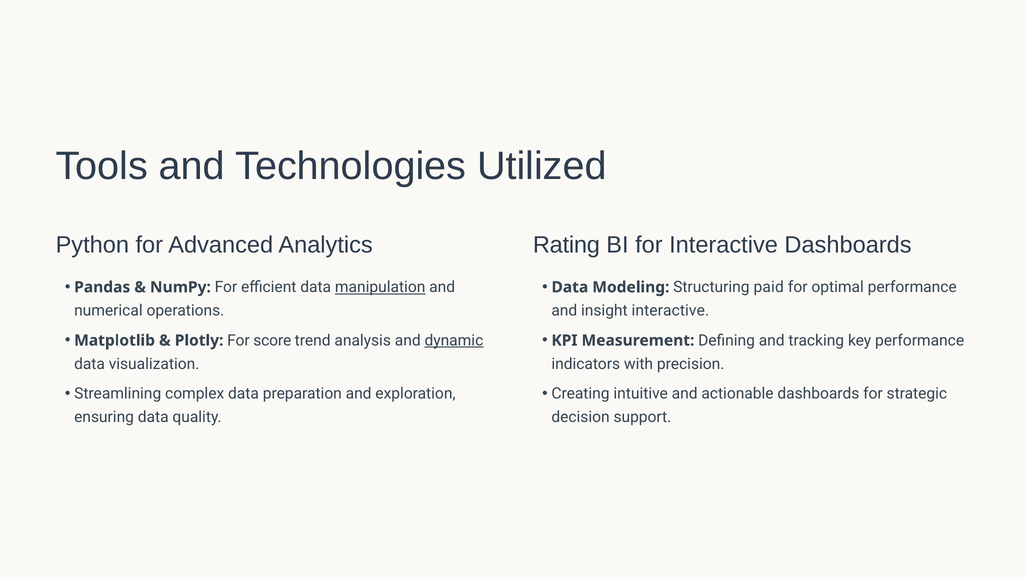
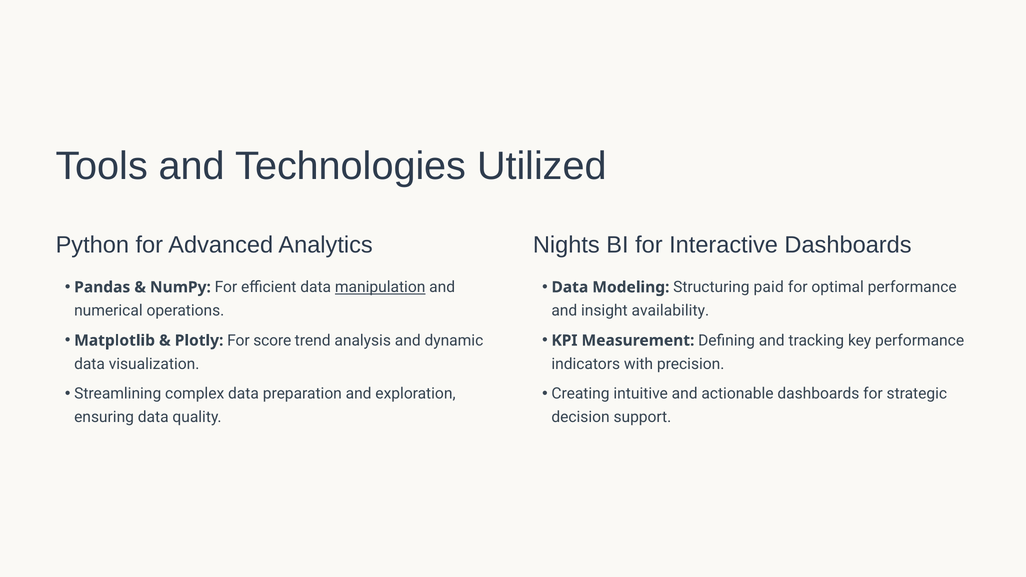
Rating: Rating -> Nights (566, 245)
insight interactive: interactive -> availability (670, 311)
dynamic underline: present -> none (454, 341)
